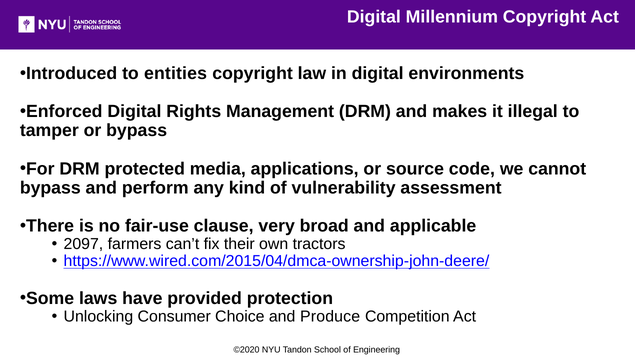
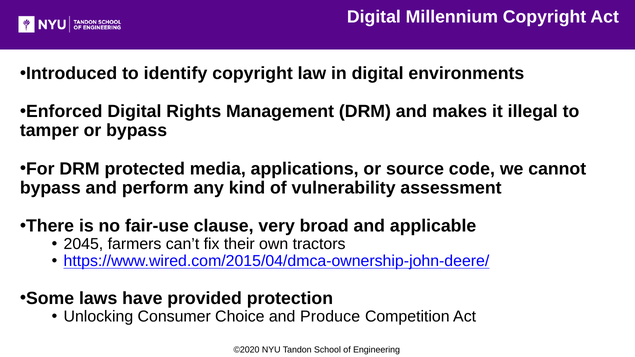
entities: entities -> identify (176, 74)
2097: 2097 -> 2045 (83, 244)
